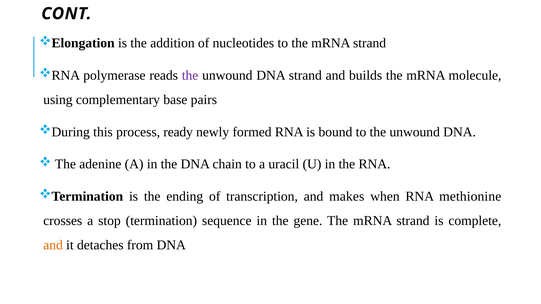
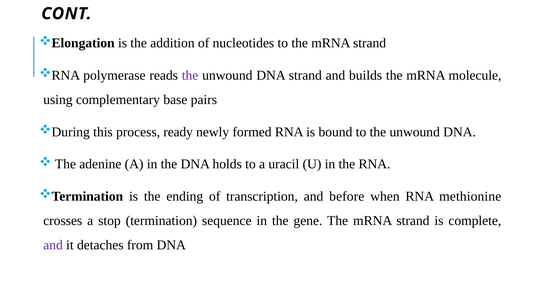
chain: chain -> holds (227, 164)
makes: makes -> before (347, 197)
and colour: orange -> purple (53, 245)
